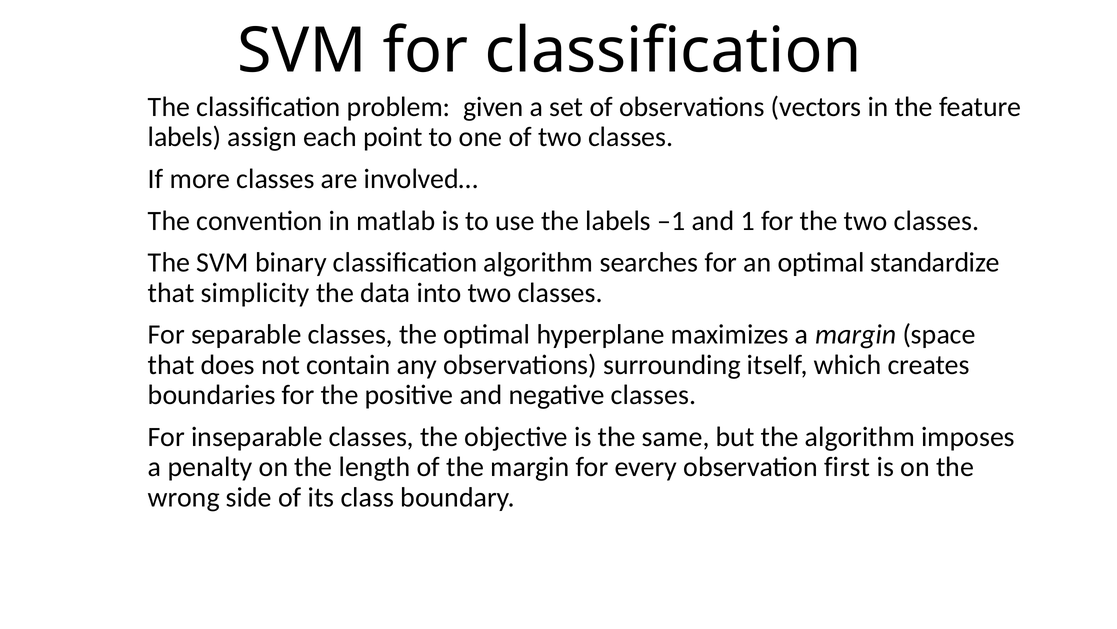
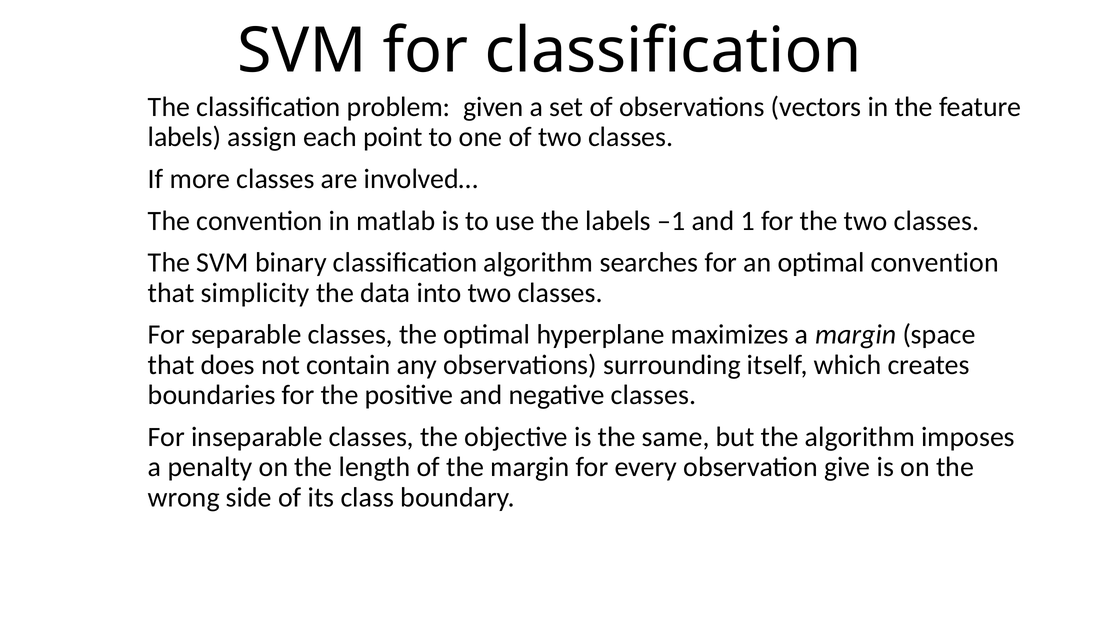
optimal standardize: standardize -> convention (935, 262)
first: first -> give (847, 467)
